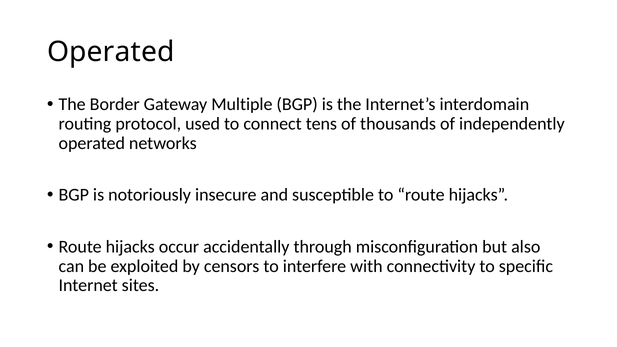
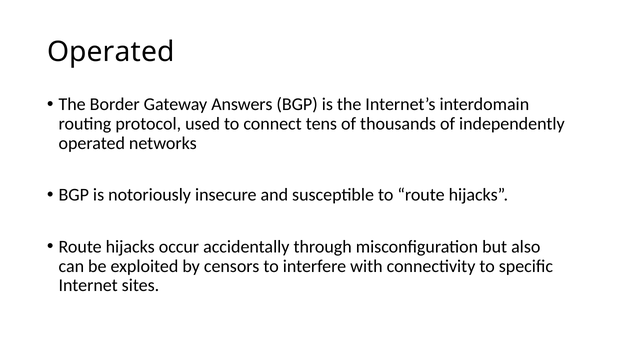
Multiple: Multiple -> Answers (242, 104)
